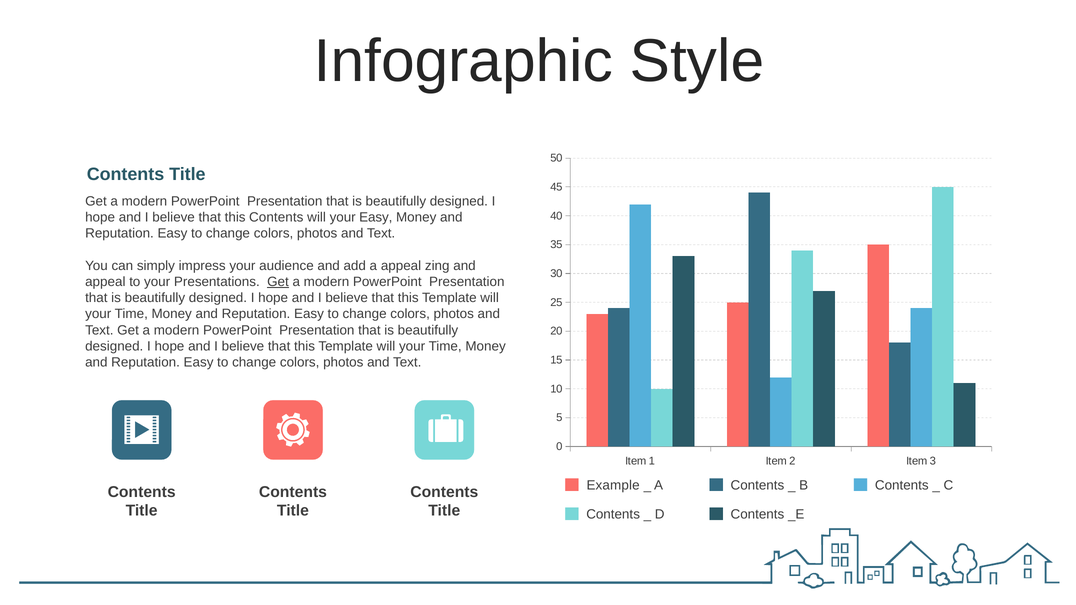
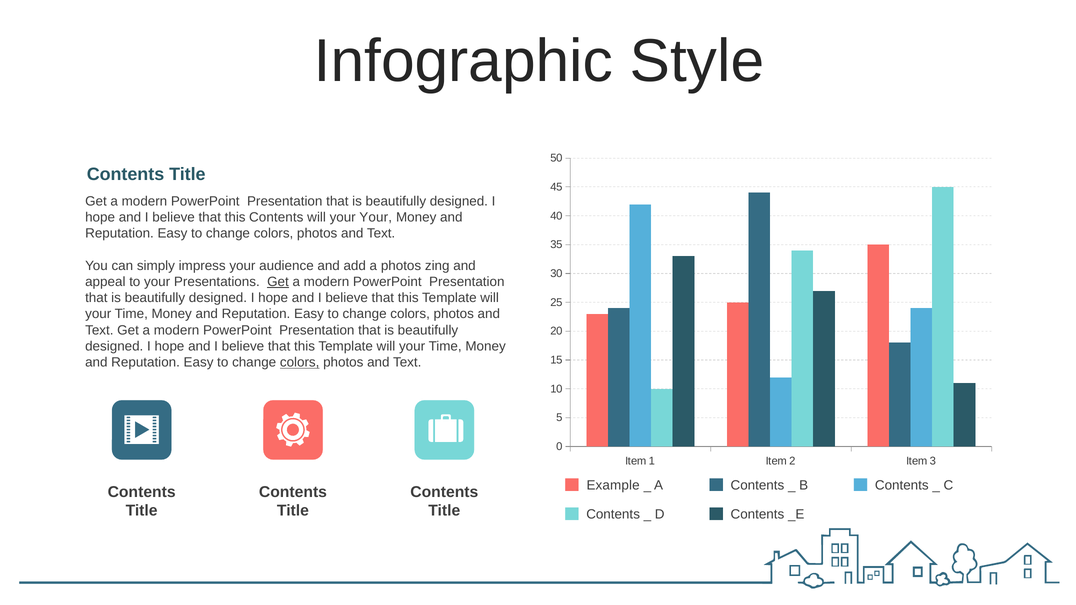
your Easy: Easy -> Your (376, 217)
a appeal: appeal -> photos (401, 266)
colors underline: none -> present (300, 363)
